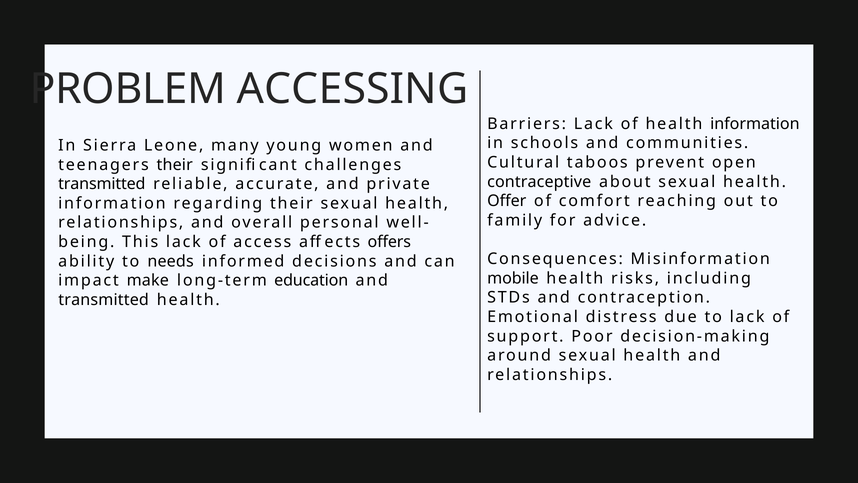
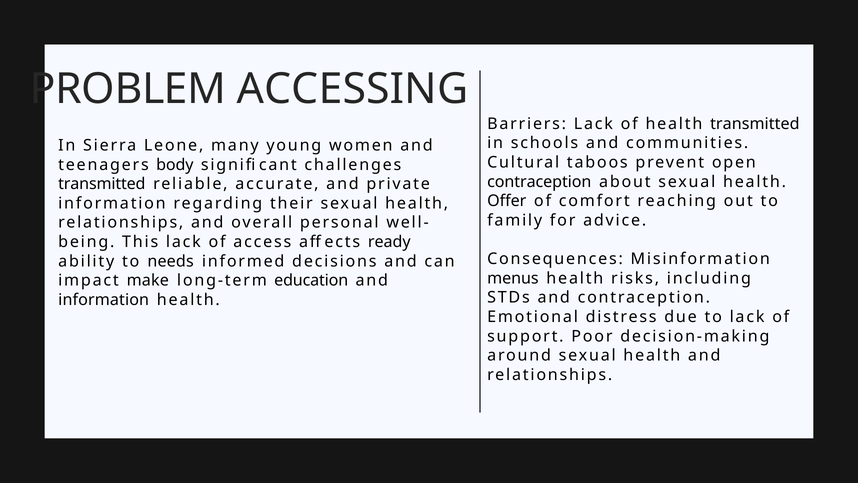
health information: information -> transmitted (755, 124)
teenagers their: their -> body (175, 165)
contraceptive: contraceptive -> contraception (539, 182)
offers: offers -> ready (389, 242)
mobile: mobile -> menus (513, 278)
transmitted: transmitted -> information (104, 300)
